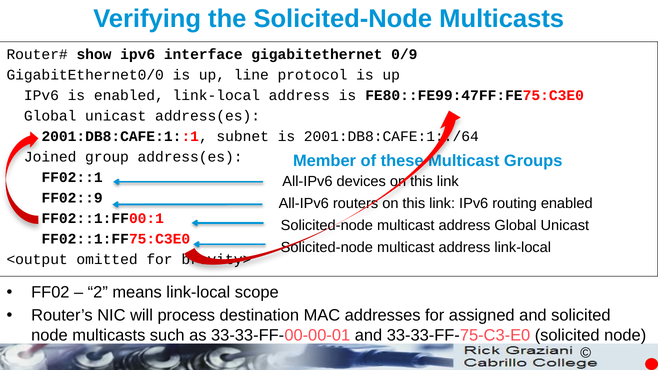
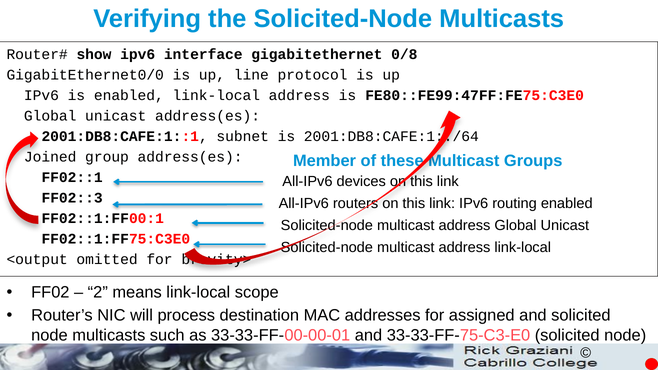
0/9: 0/9 -> 0/8 (404, 55)
FF02::9: FF02::9 -> FF02::3 (72, 198)
